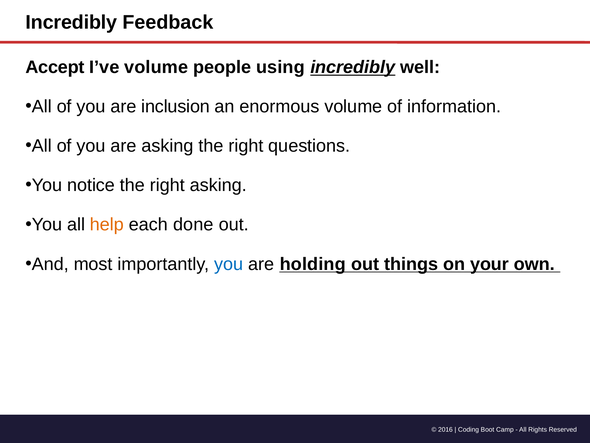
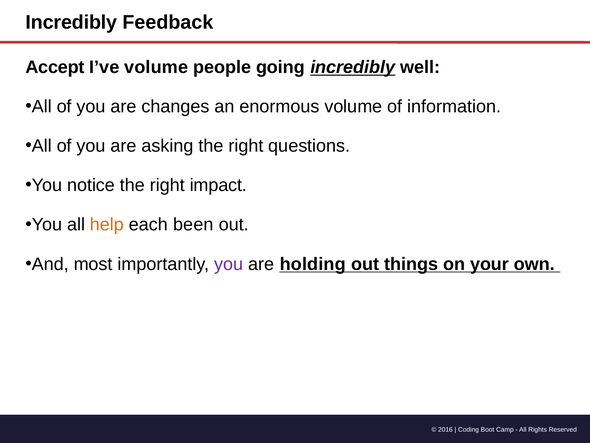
using: using -> going (280, 67)
inclusion: inclusion -> changes (176, 106)
right asking: asking -> impact (218, 185)
done: done -> been (193, 224)
you colour: blue -> purple (229, 264)
